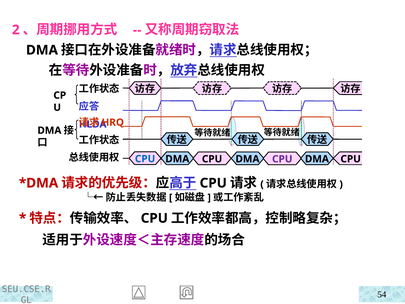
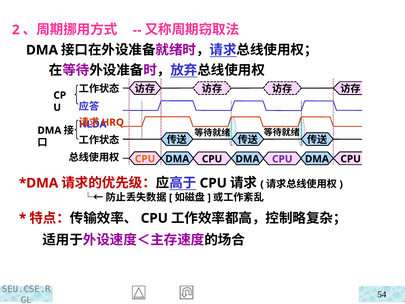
CPU colour: blue -> orange (145, 159)
